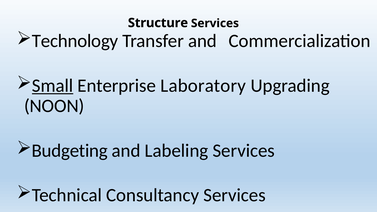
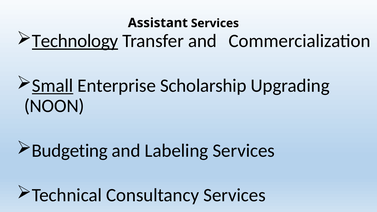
Structure: Structure -> Assistant (158, 23)
Technology underline: none -> present (75, 41)
Laboratory: Laboratory -> Scholarship (203, 86)
